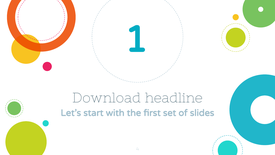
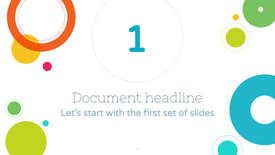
Download: Download -> Document (107, 98)
